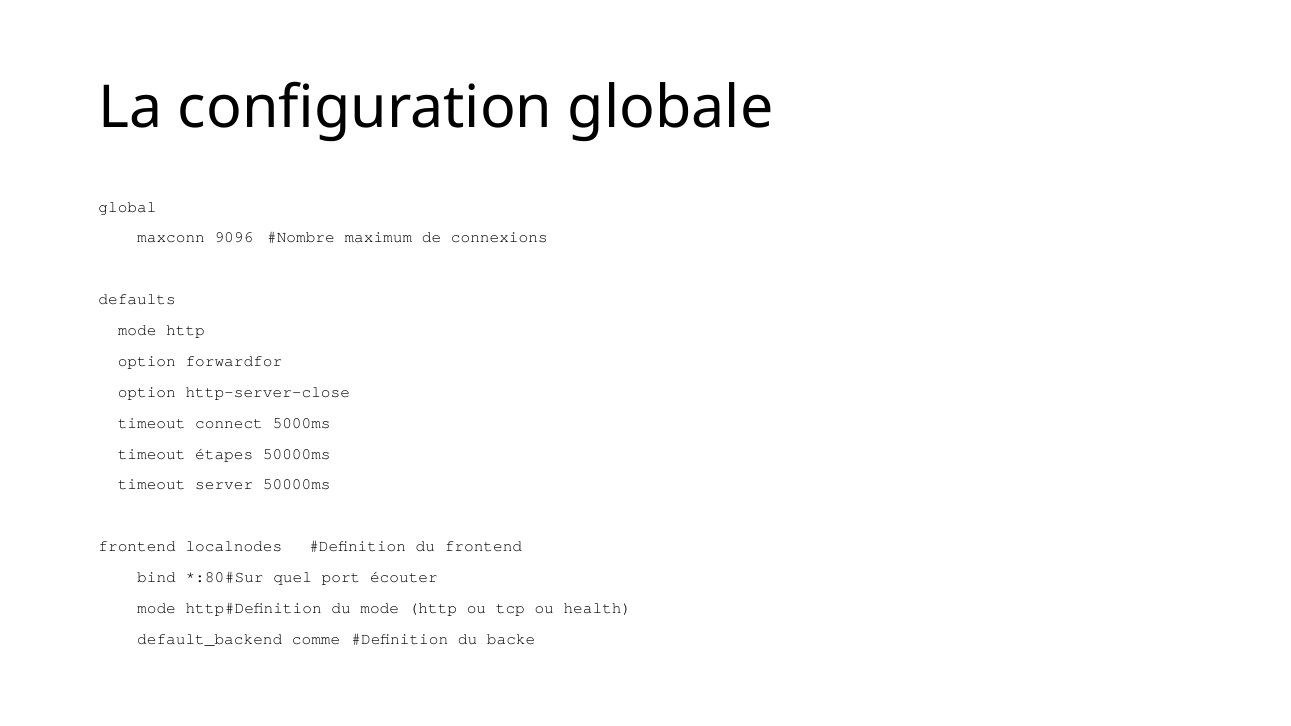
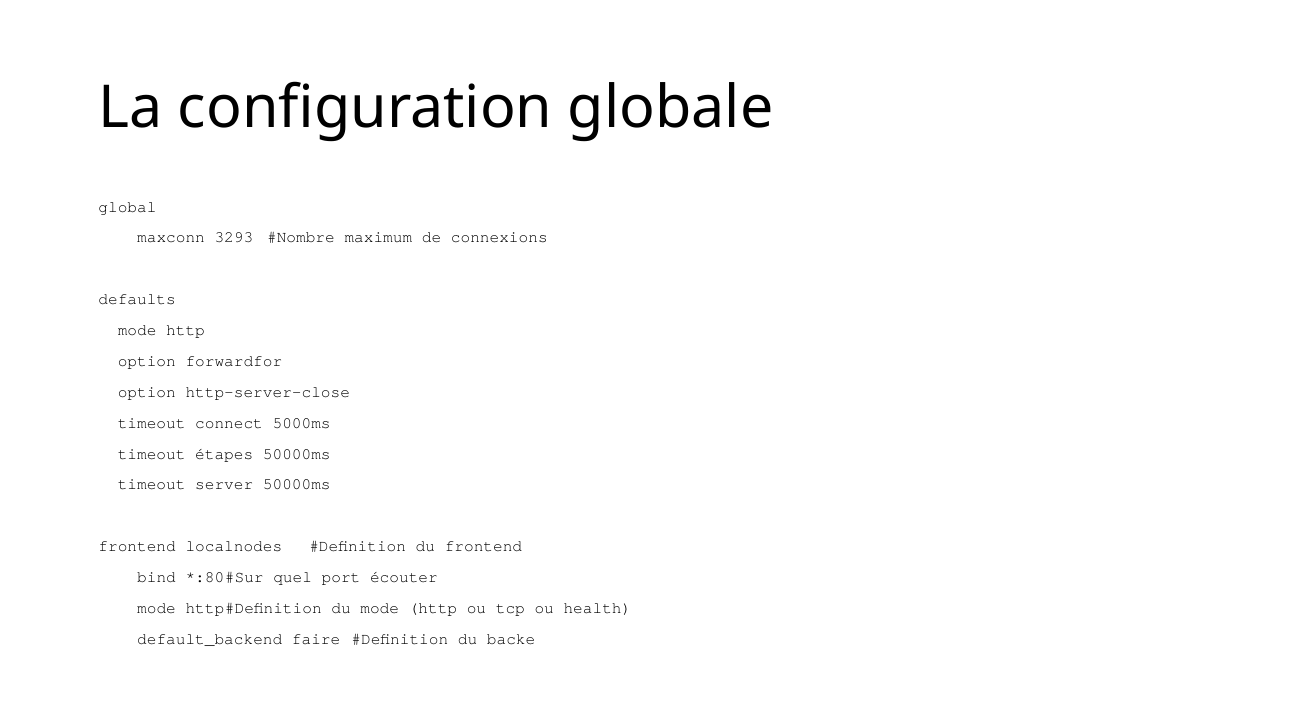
9096: 9096 -> 3293 (234, 238)
comme: comme -> faire (316, 639)
